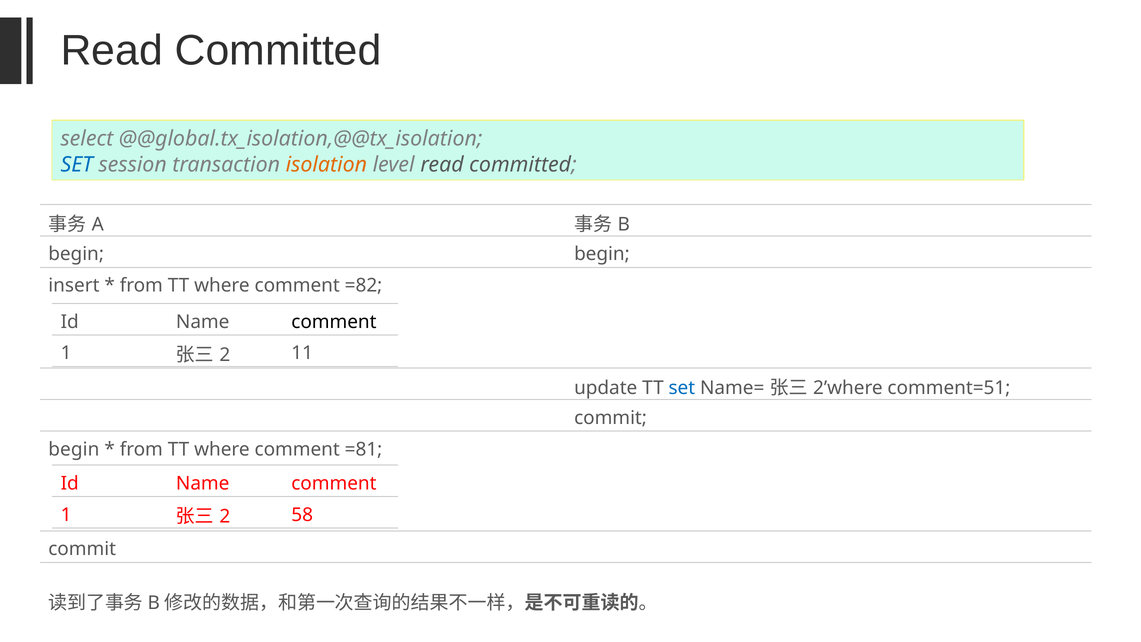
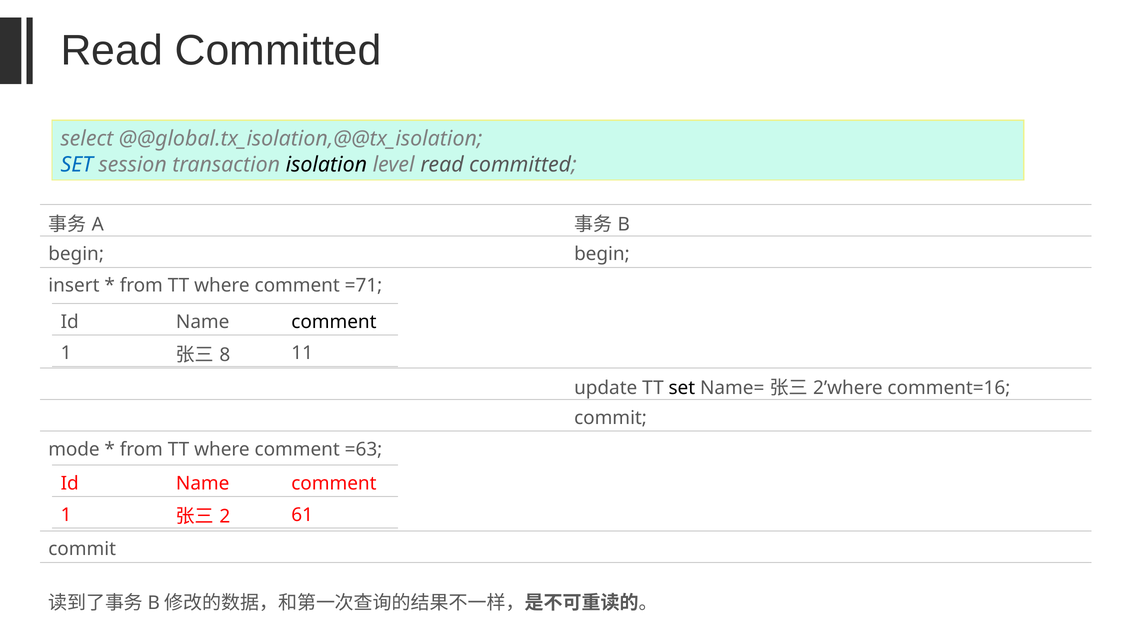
isolation colour: orange -> black (326, 164)
=82: =82 -> =71 (364, 285)
2: 2 -> 8 (225, 355)
set colour: blue -> black (682, 388)
comment=51: comment=51 -> comment=16 (949, 388)
begin: begin -> mode (74, 449)
=81: =81 -> =63 (364, 449)
58: 58 -> 61 (302, 515)
